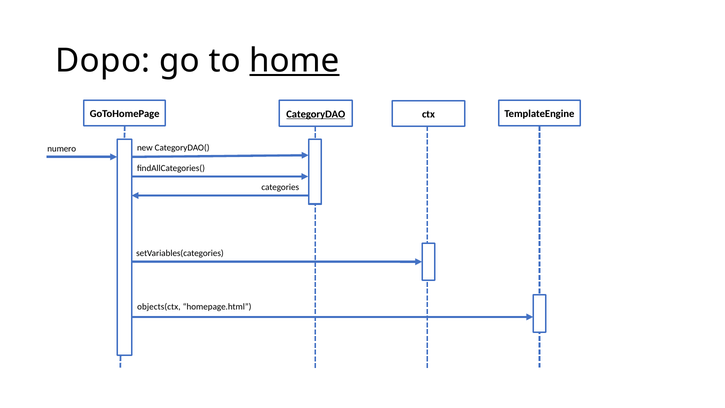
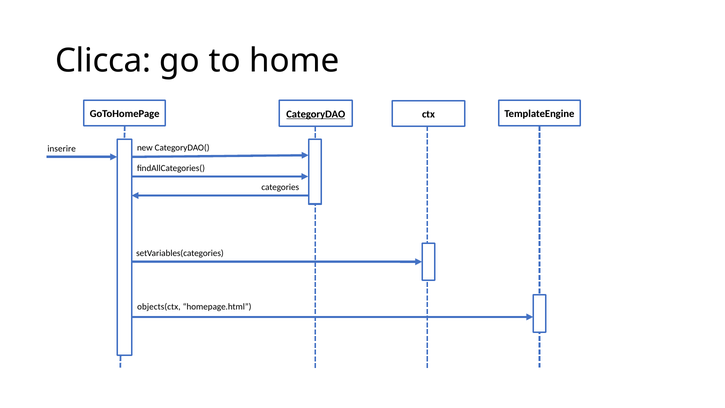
Dopo: Dopo -> Clicca (103, 61)
home underline: present -> none (294, 61)
numero: numero -> inserire (62, 149)
